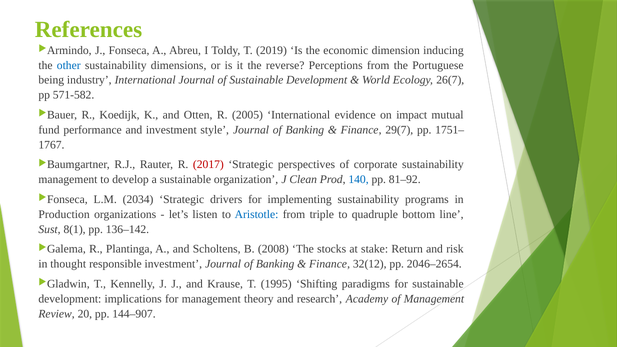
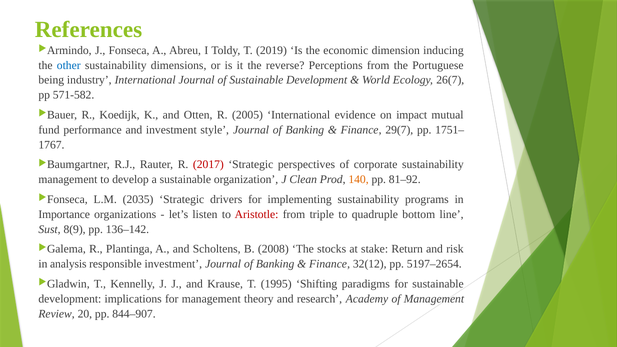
140 colour: blue -> orange (359, 180)
2034: 2034 -> 2035 (138, 200)
Production: Production -> Importance (64, 214)
Aristotle colour: blue -> red (257, 214)
8(1: 8(1 -> 8(9 (75, 229)
thought: thought -> analysis (68, 264)
2046–2654: 2046–2654 -> 5197–2654 (434, 264)
144–907: 144–907 -> 844–907 (134, 314)
